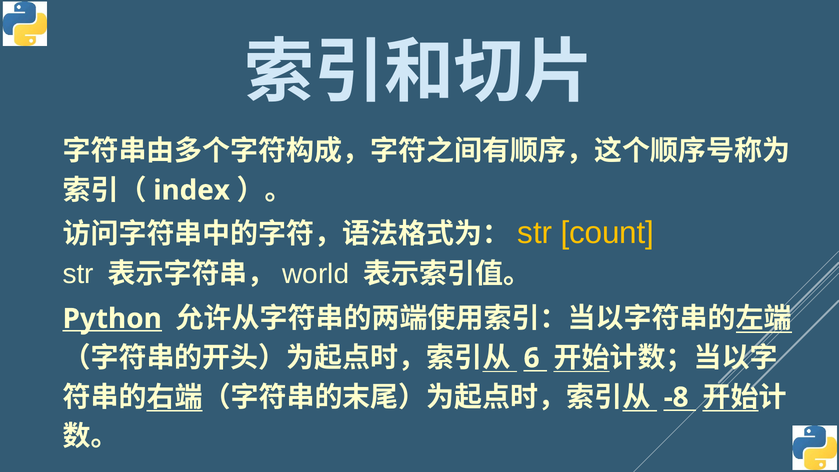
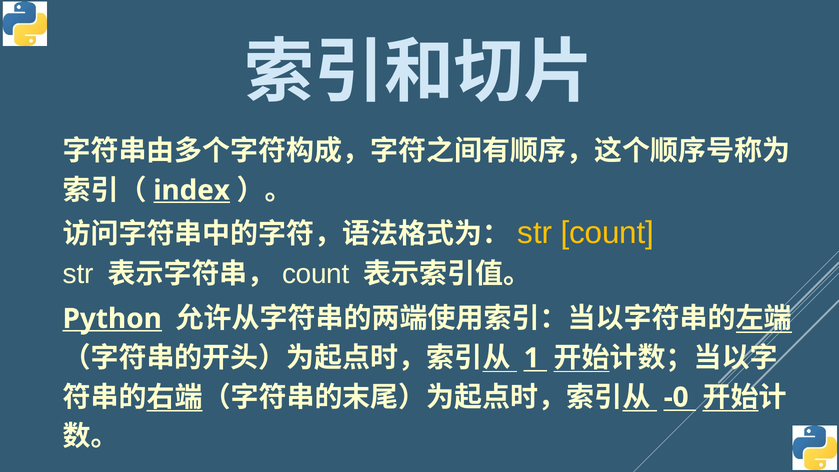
index underline: none -> present (192, 190)
world: world -> count (316, 274)
6: 6 -> 1 (532, 358)
-8: -8 -> -0 (676, 397)
